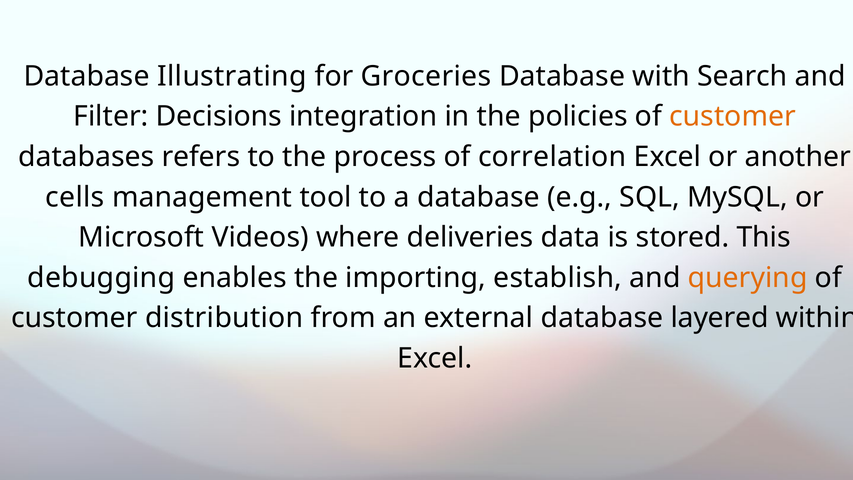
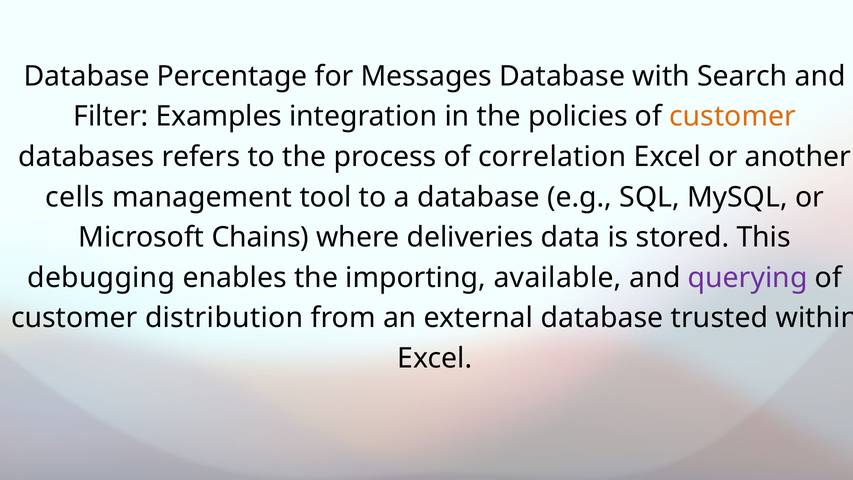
Illustrating: Illustrating -> Percentage (232, 76)
Groceries: Groceries -> Messages (426, 76)
Decisions: Decisions -> Examples (219, 117)
Videos: Videos -> Chains (260, 237)
establish: establish -> available (558, 278)
querying colour: orange -> purple (748, 278)
layered: layered -> trusted (719, 318)
